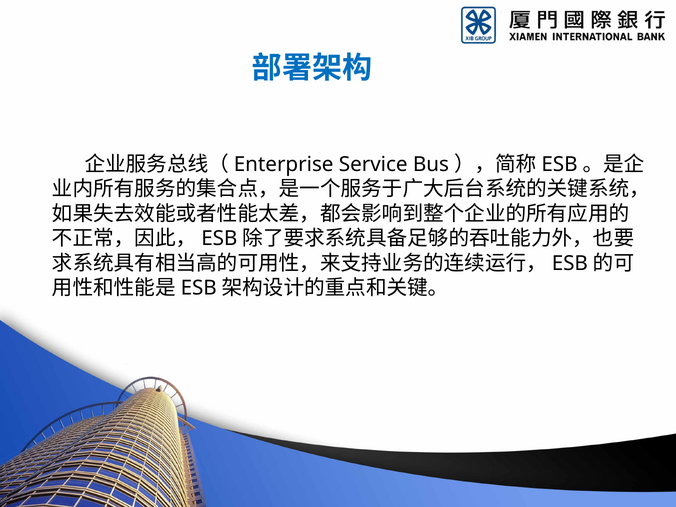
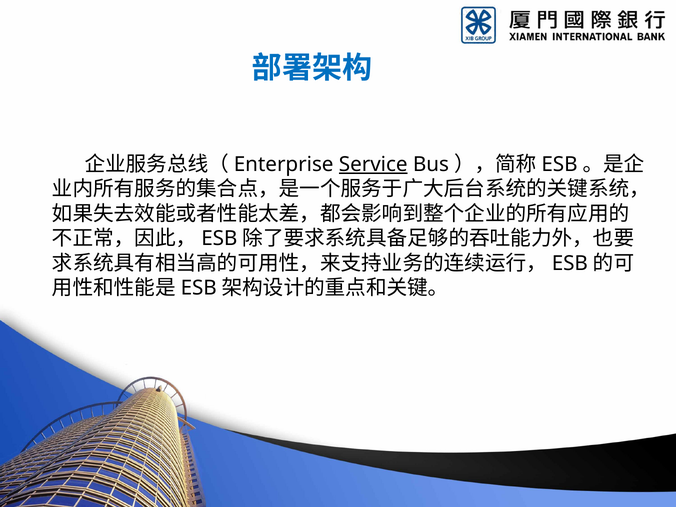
Service underline: none -> present (373, 164)
